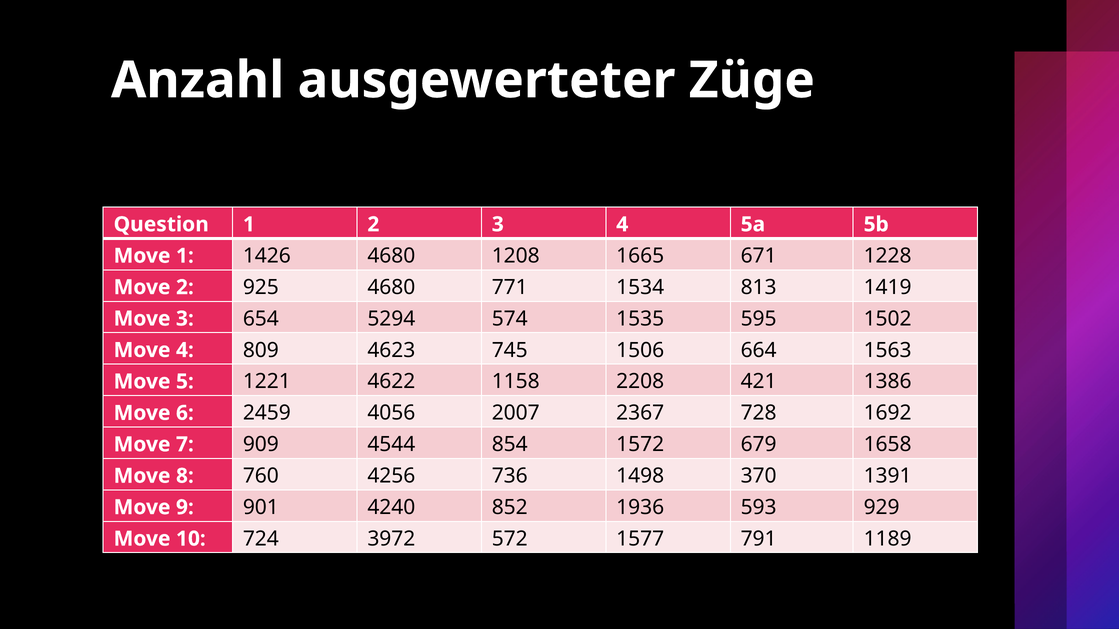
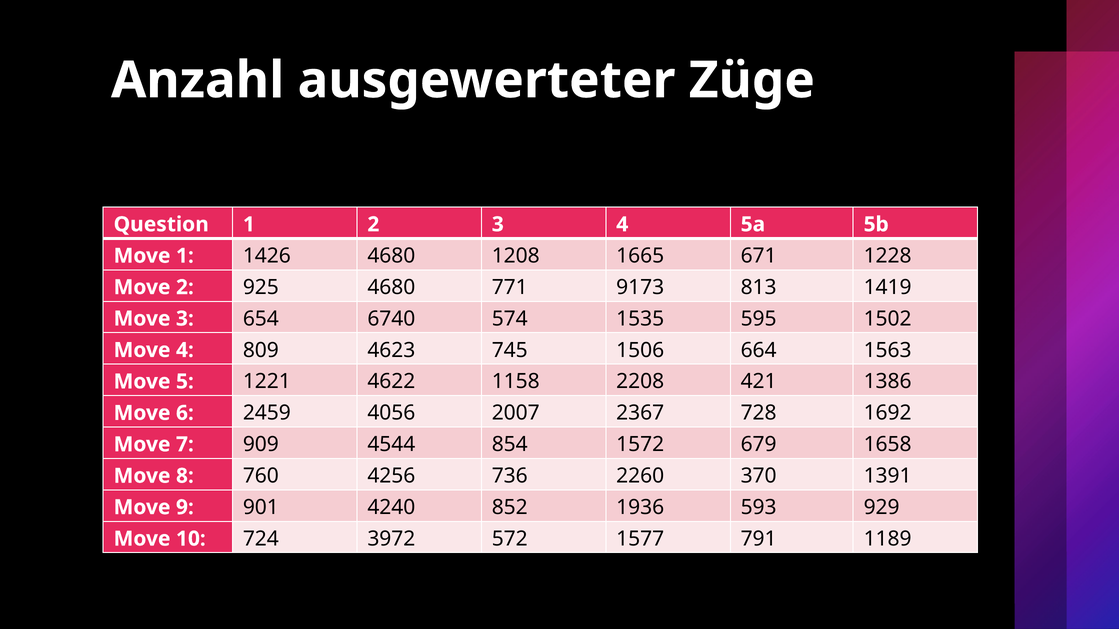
1534: 1534 -> 9173 (640, 287)
5294: 5294 -> 6740 (391, 319)
1498: 1498 -> 2260 (640, 476)
